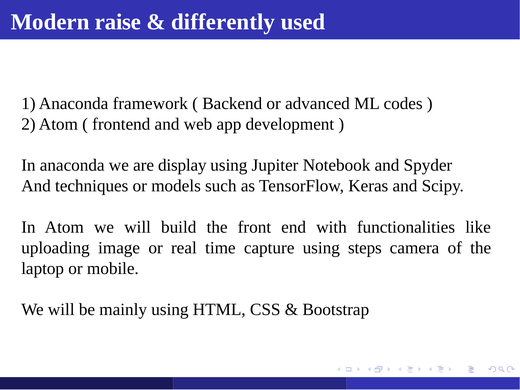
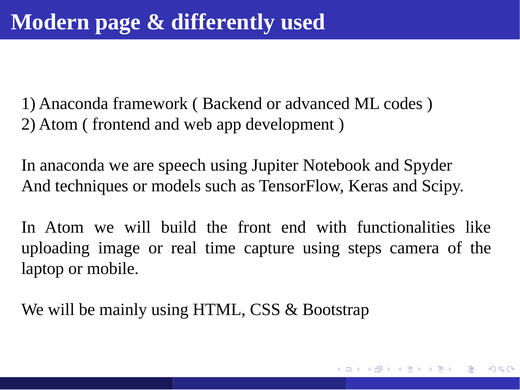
raise: raise -> page (118, 22)
display: display -> speech (182, 165)
